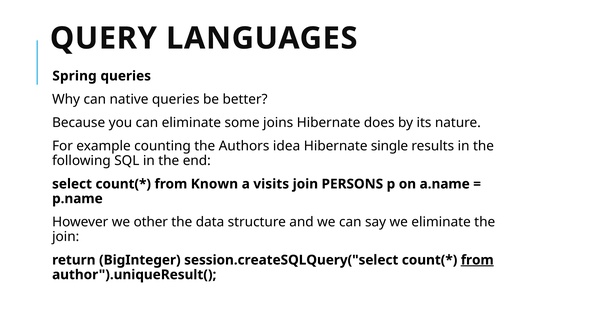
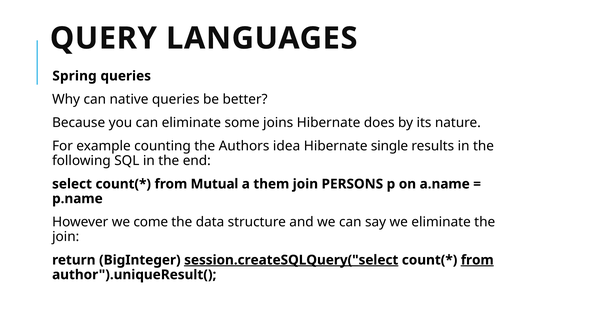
Known: Known -> Mutual (215, 184)
visits: visits -> them (271, 184)
other: other -> come (151, 222)
session.createSQLQuery("select underline: none -> present (291, 260)
